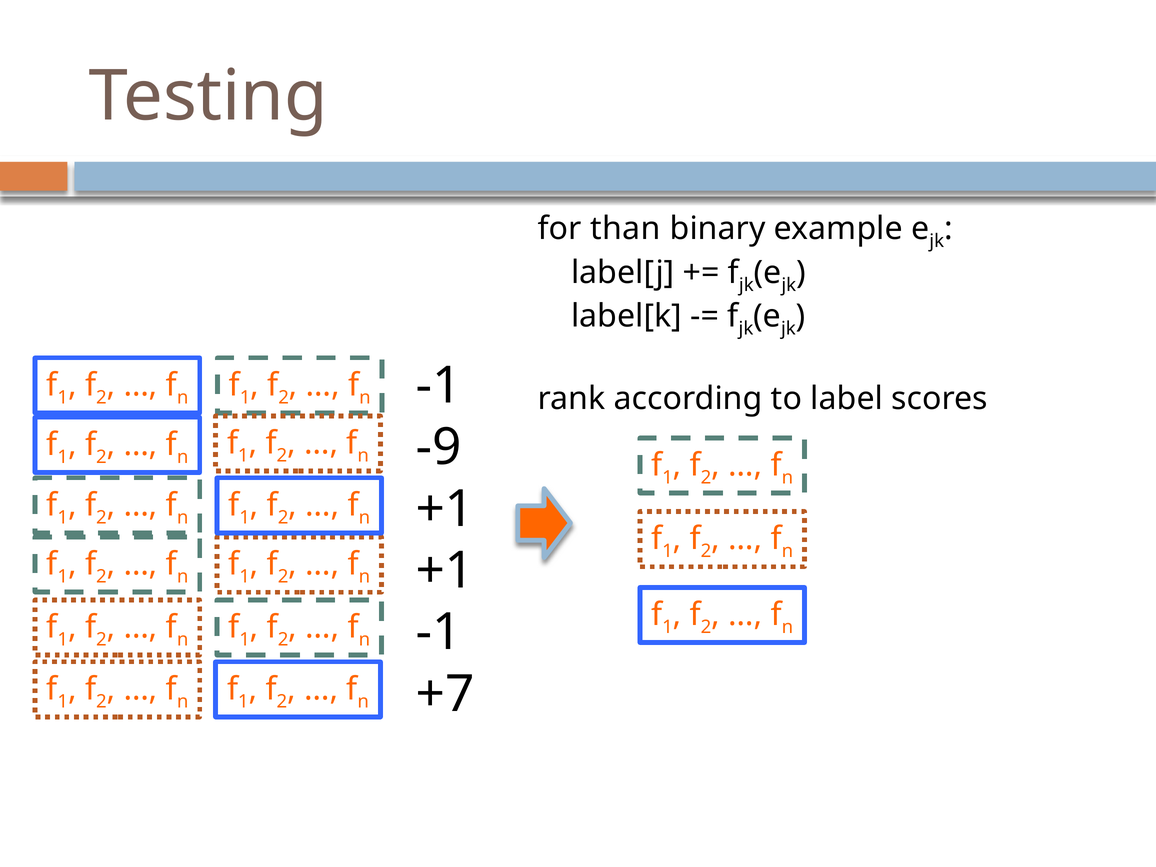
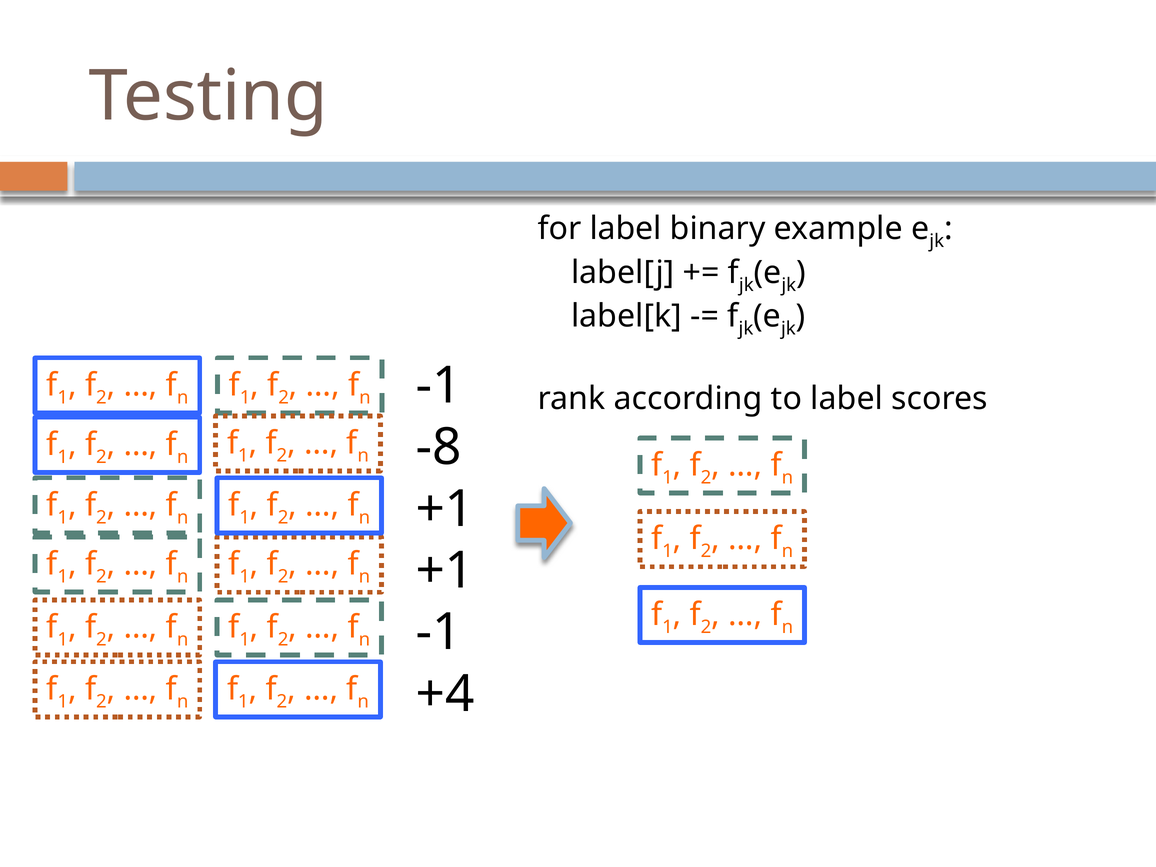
for than: than -> label (626, 229)
-9: -9 -> -8 (439, 448)
+7: +7 -> +4 (445, 694)
